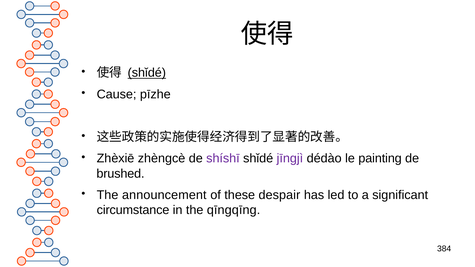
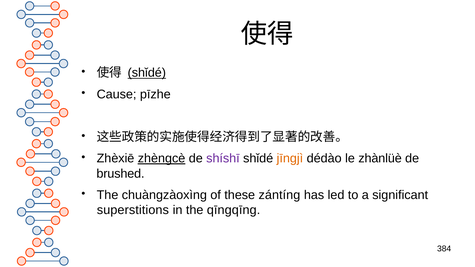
zhèngcè underline: none -> present (162, 159)
jīngjì colour: purple -> orange (290, 159)
painting: painting -> zhànlüè (380, 159)
announcement: announcement -> chuàngzàoxìng (164, 195)
despair: despair -> zántíng (279, 195)
circumstance: circumstance -> superstitions (133, 210)
